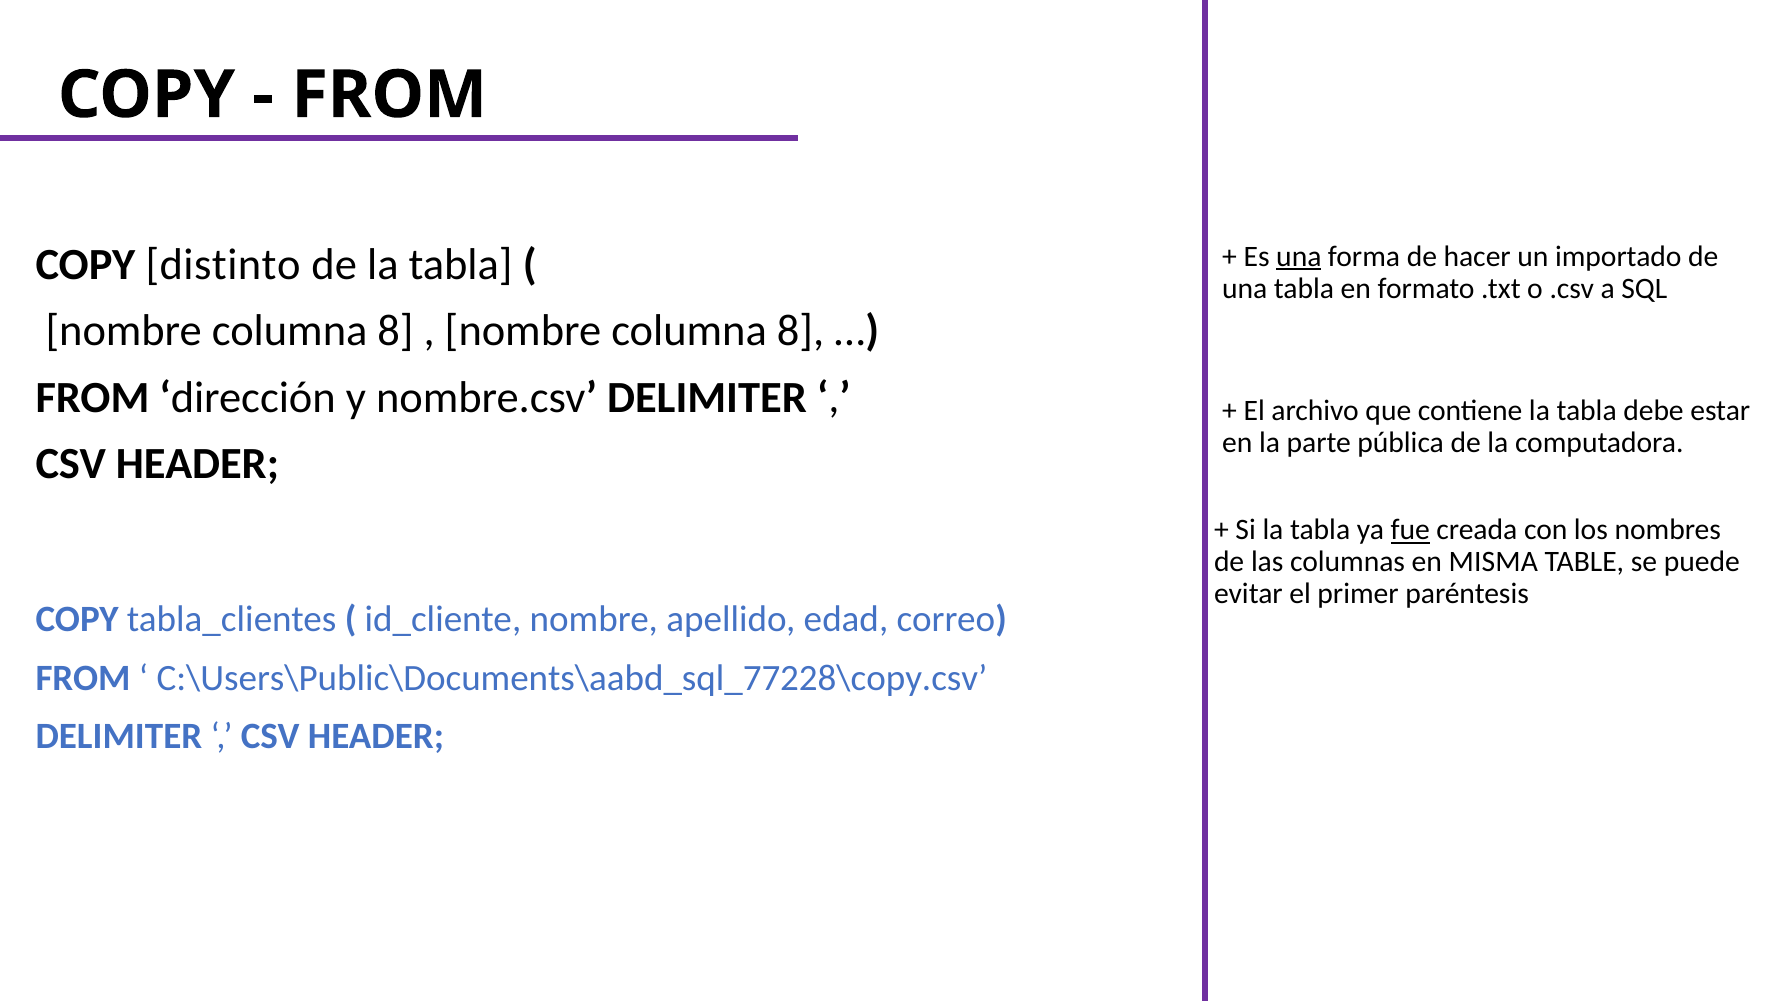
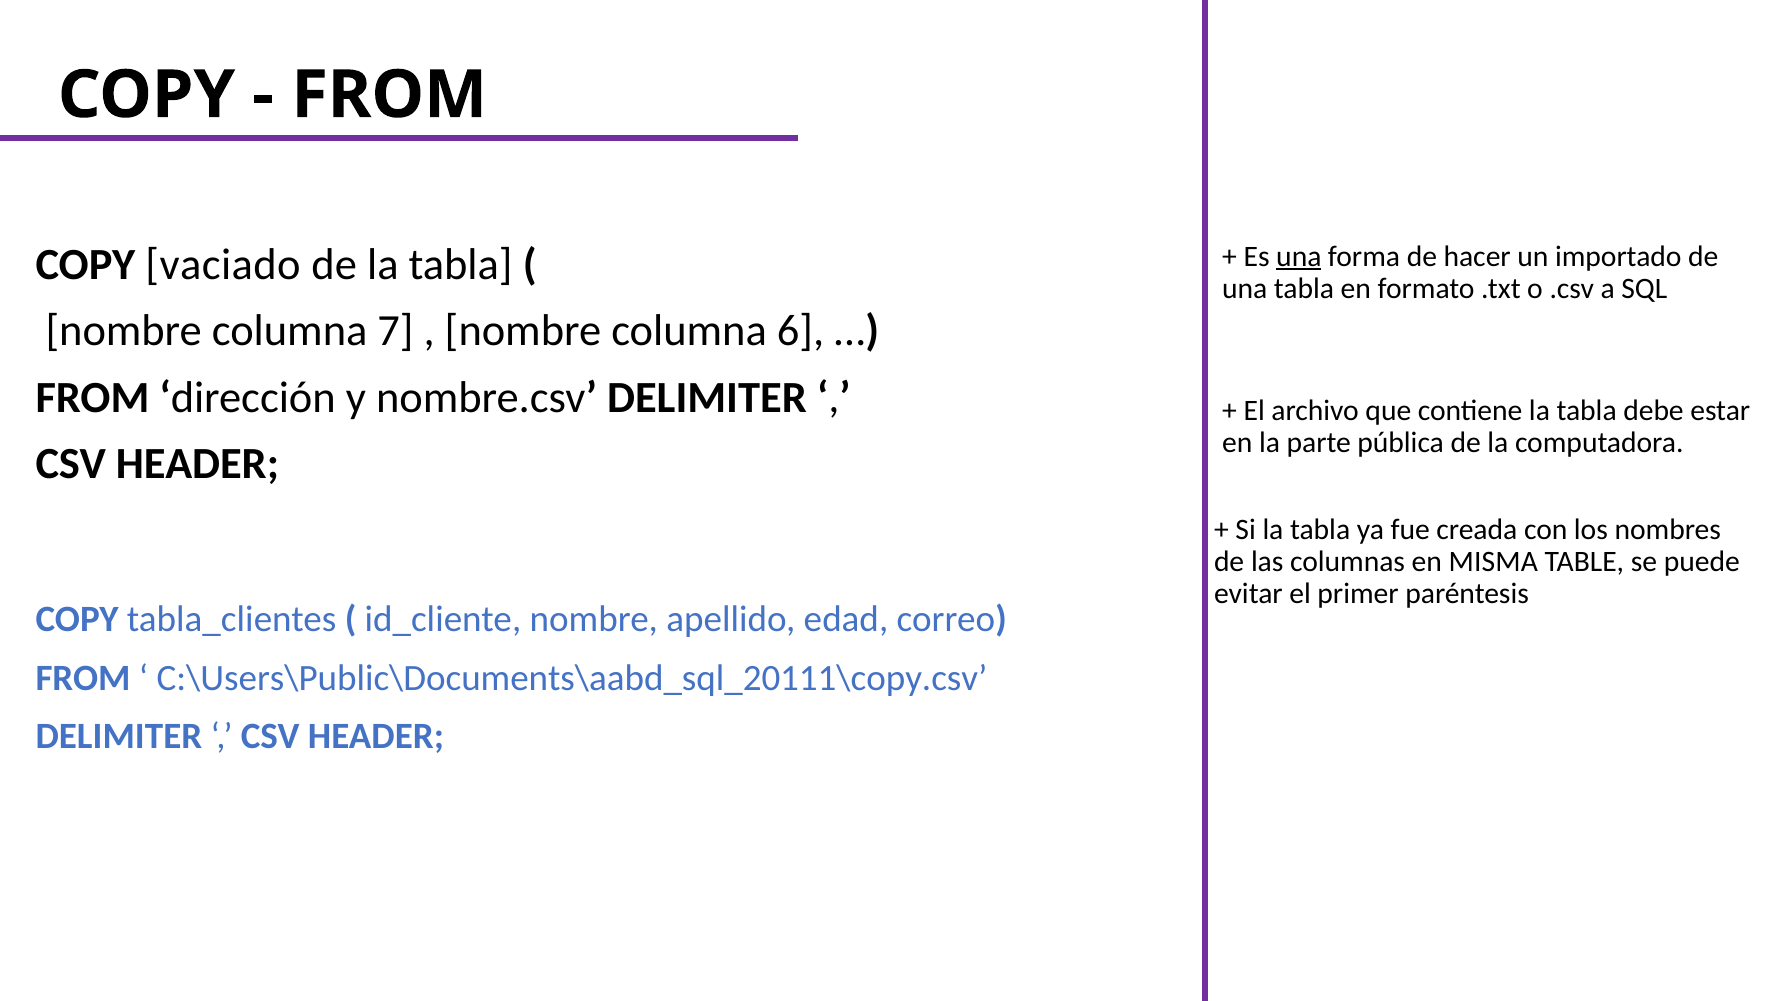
distinto: distinto -> vaciado (223, 264)
8: 8 -> 7 (396, 331)
8: 8 -> 6 (801, 331)
fue underline: present -> none (1410, 530)
C:\Users\Public\Documents\aabd_sql_77228\copy.csv: C:\Users\Public\Documents\aabd_sql_77228\copy.csv -> C:\Users\Public\Documents\aabd_sql_20111\copy.csv (572, 678)
